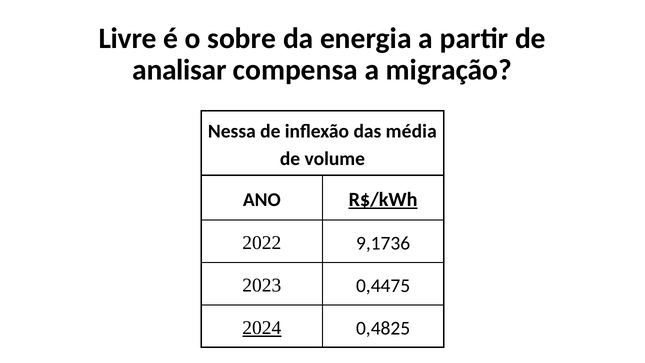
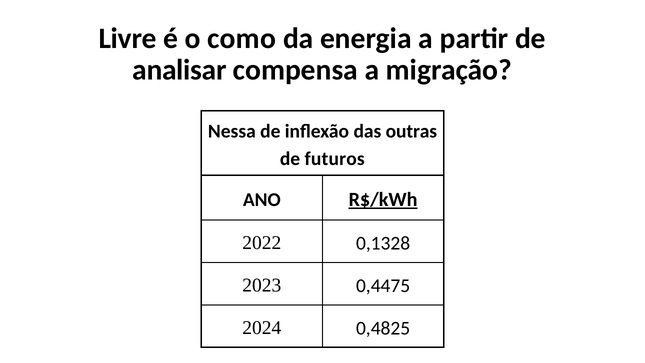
sobre: sobre -> como (242, 38)
média: média -> outras (411, 131)
volume: volume -> futuros (335, 159)
9,1736: 9,1736 -> 0,1328 (383, 243)
2024 underline: present -> none (262, 328)
